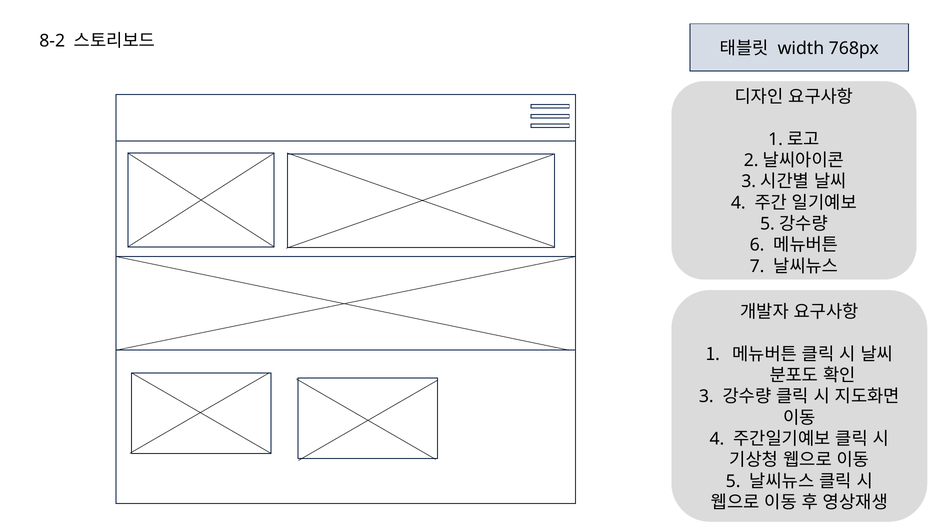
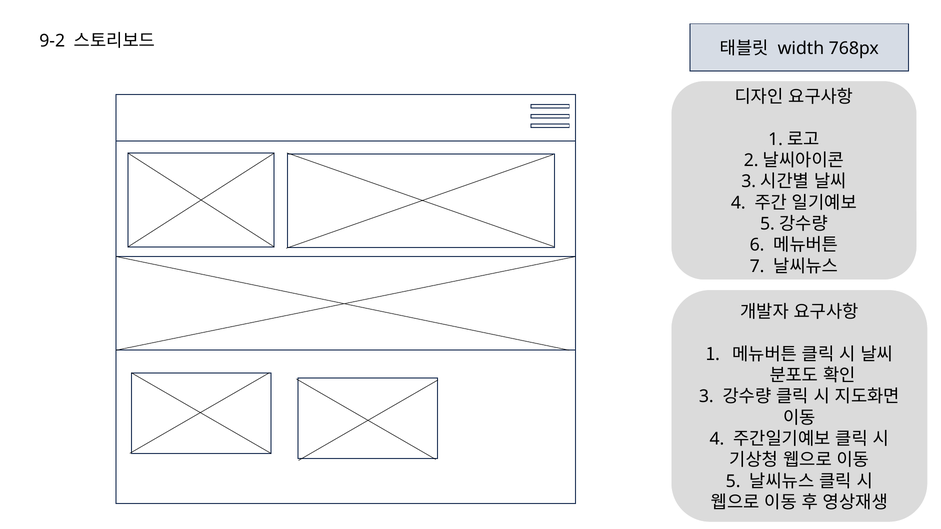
8-2: 8-2 -> 9-2 (52, 41)
